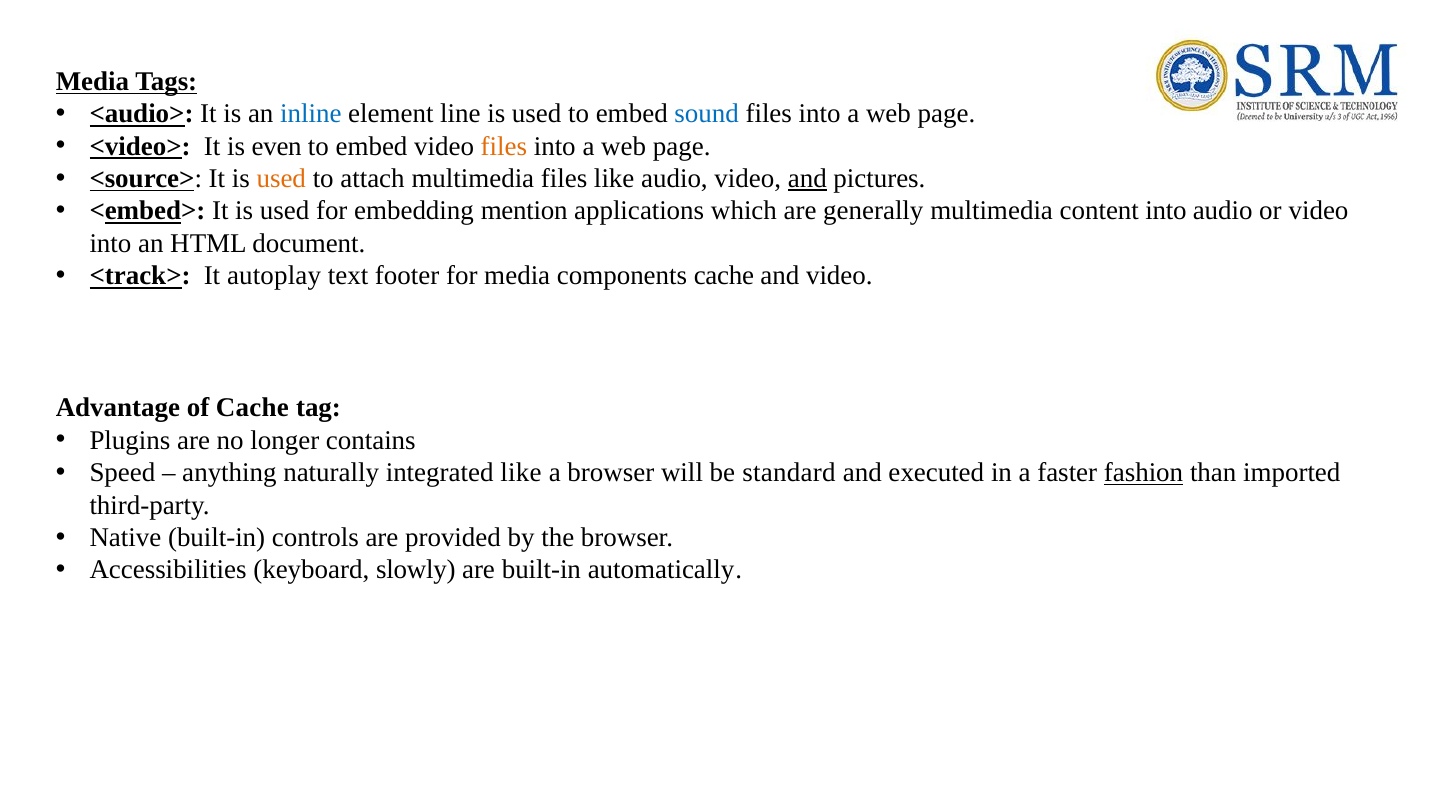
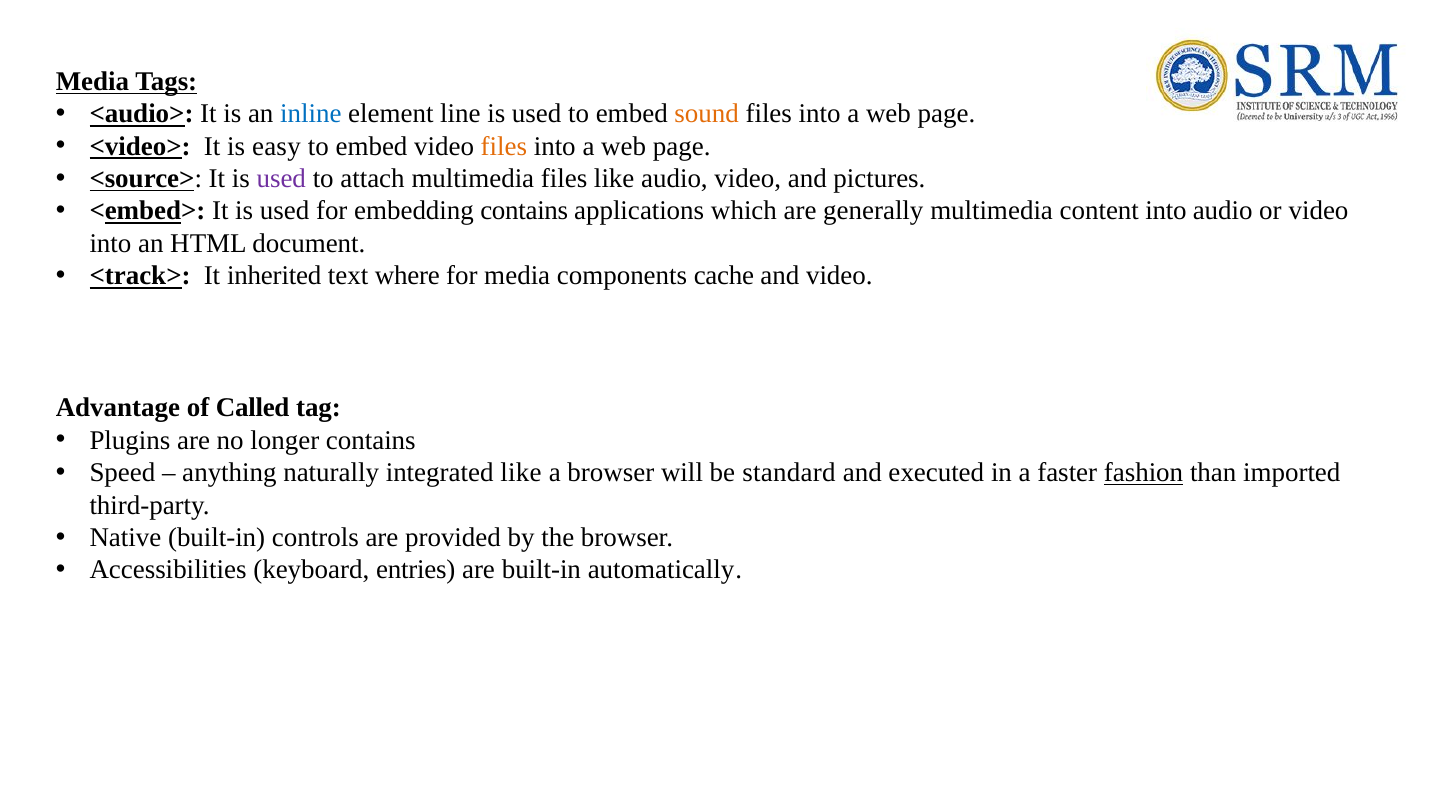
sound colour: blue -> orange (707, 114)
even: even -> easy (276, 146)
used colour: orange -> purple (281, 179)
and underline: present -> none (807, 179)
embedding mention: mention -> contains (524, 211)
autoplay: autoplay -> inherited (274, 276)
footer: footer -> where (407, 276)
of Cache: Cache -> Called (253, 408)
slowly: slowly -> entries (416, 570)
